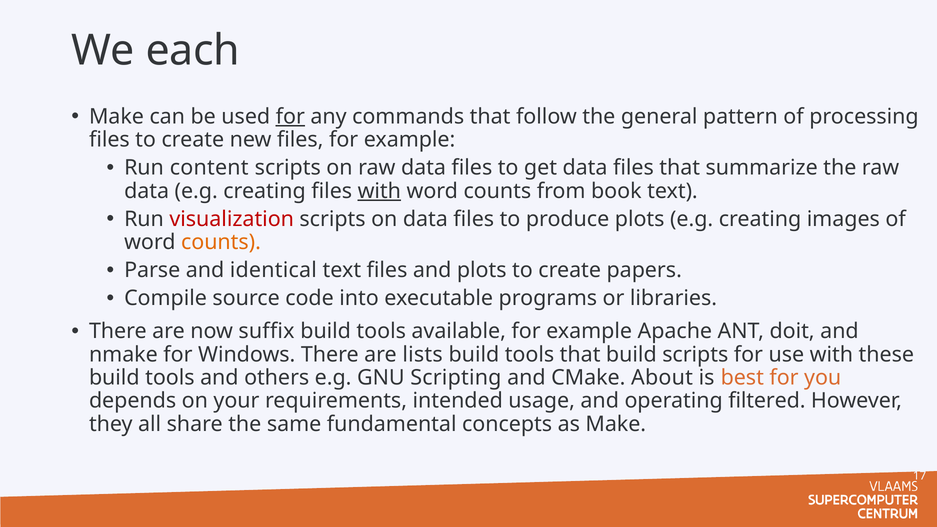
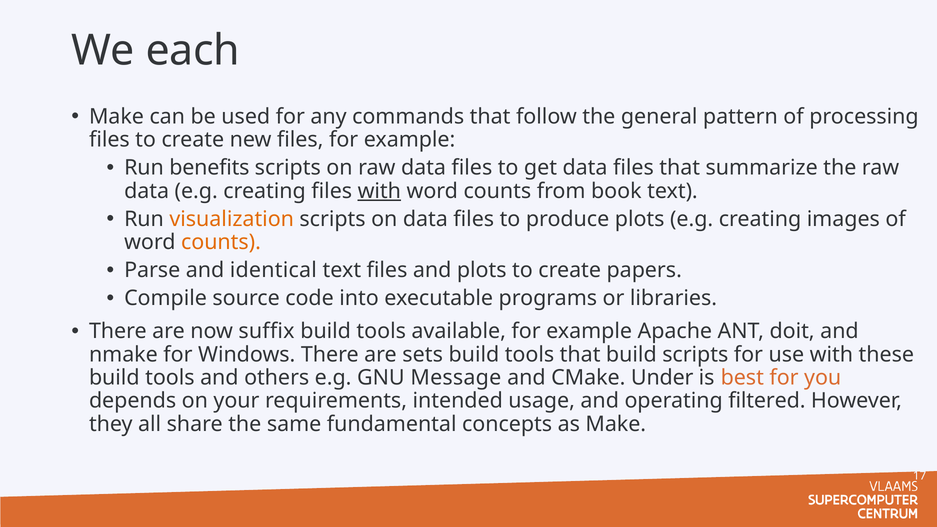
for underline: present -> none (290, 117)
content: content -> benefits (209, 168)
visualization colour: red -> orange (232, 219)
lists: lists -> sets (423, 354)
Scripting: Scripting -> Message (456, 378)
About: About -> Under (662, 378)
